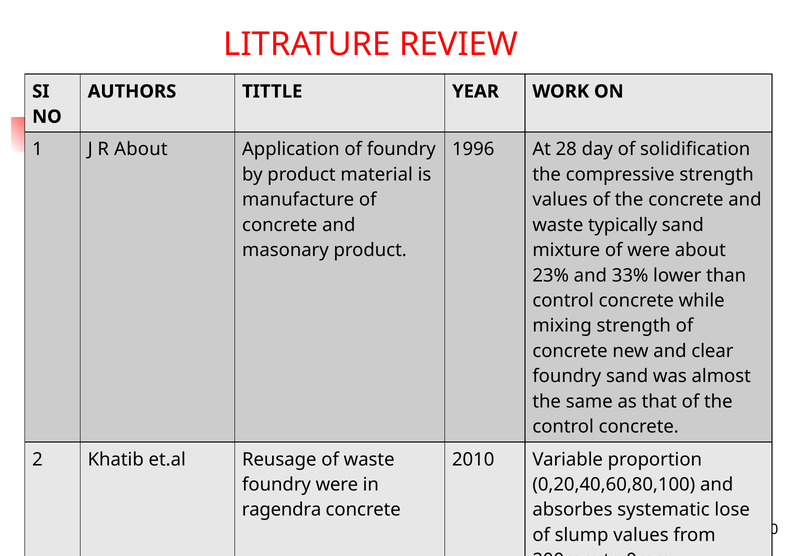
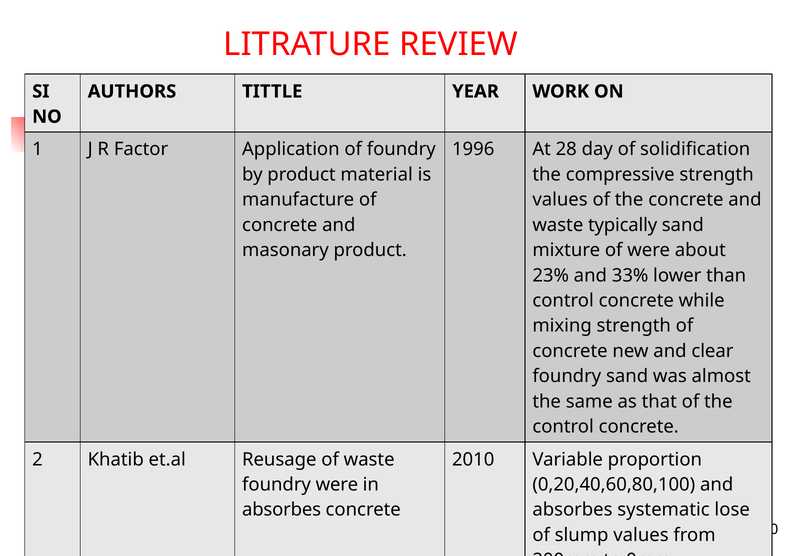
R About: About -> Factor (141, 149)
ragendra: ragendra -> absorbes (282, 510)
